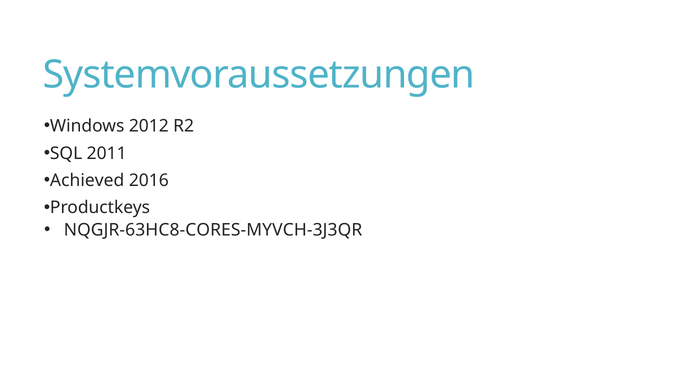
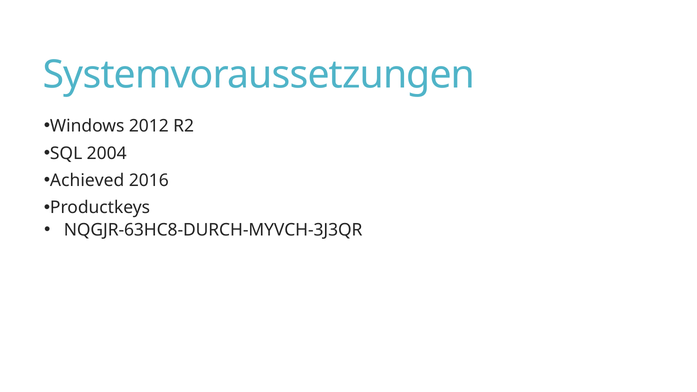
2011: 2011 -> 2004 (107, 153)
NQGJR-63HC8-CORES-MYVCH-3J3QR: NQGJR-63HC8-CORES-MYVCH-3J3QR -> NQGJR-63HC8-DURCH-MYVCH-3J3QR (213, 230)
